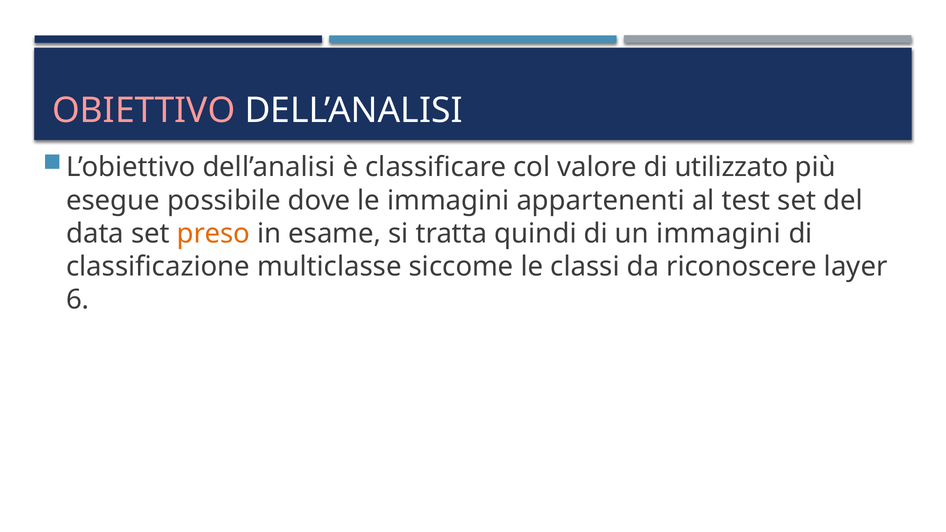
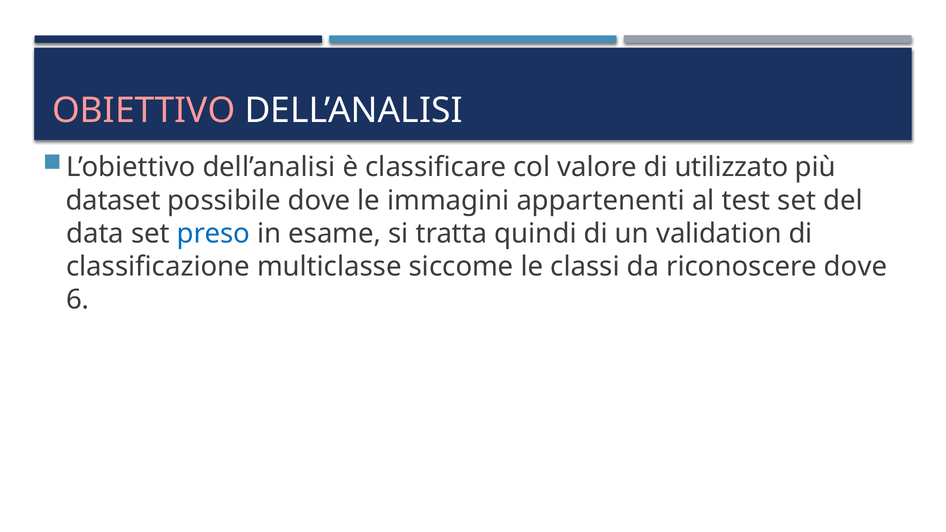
esegue: esegue -> dataset (113, 200)
preso colour: orange -> blue (214, 233)
un immagini: immagini -> validation (719, 233)
riconoscere layer: layer -> dove (856, 267)
